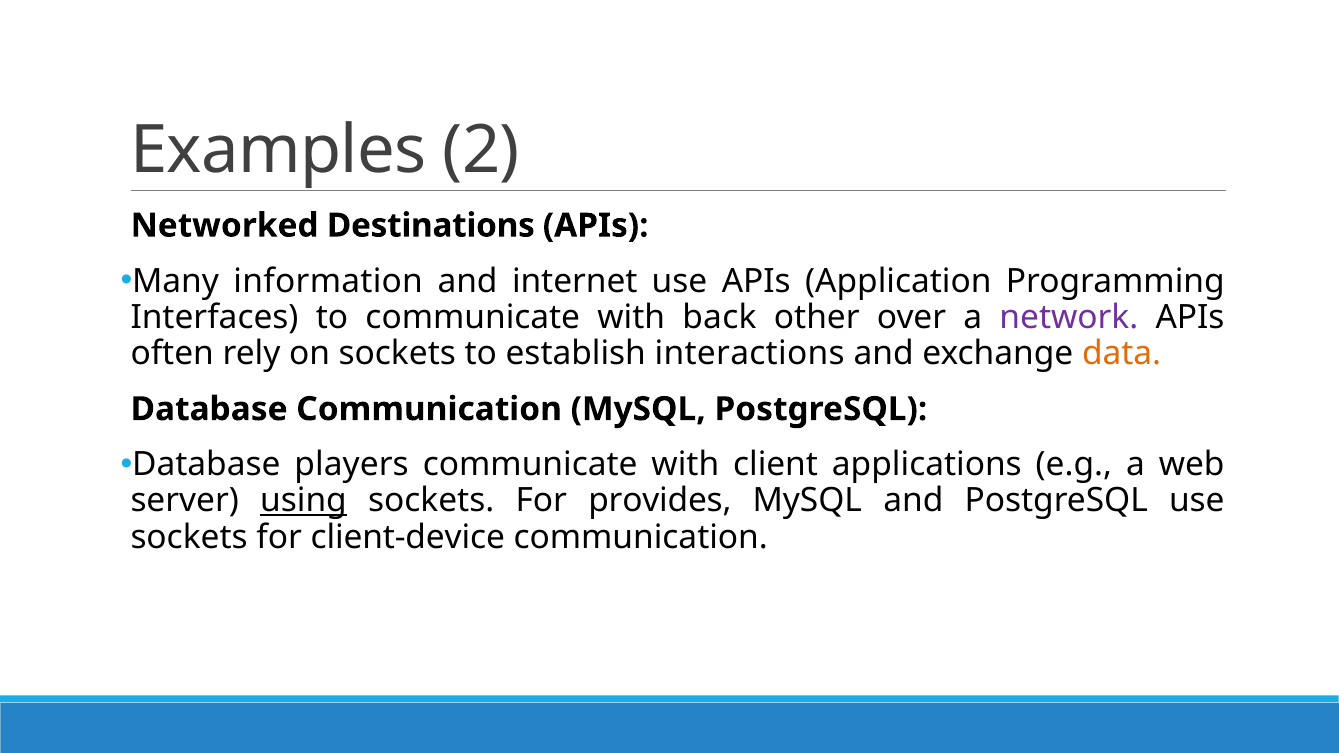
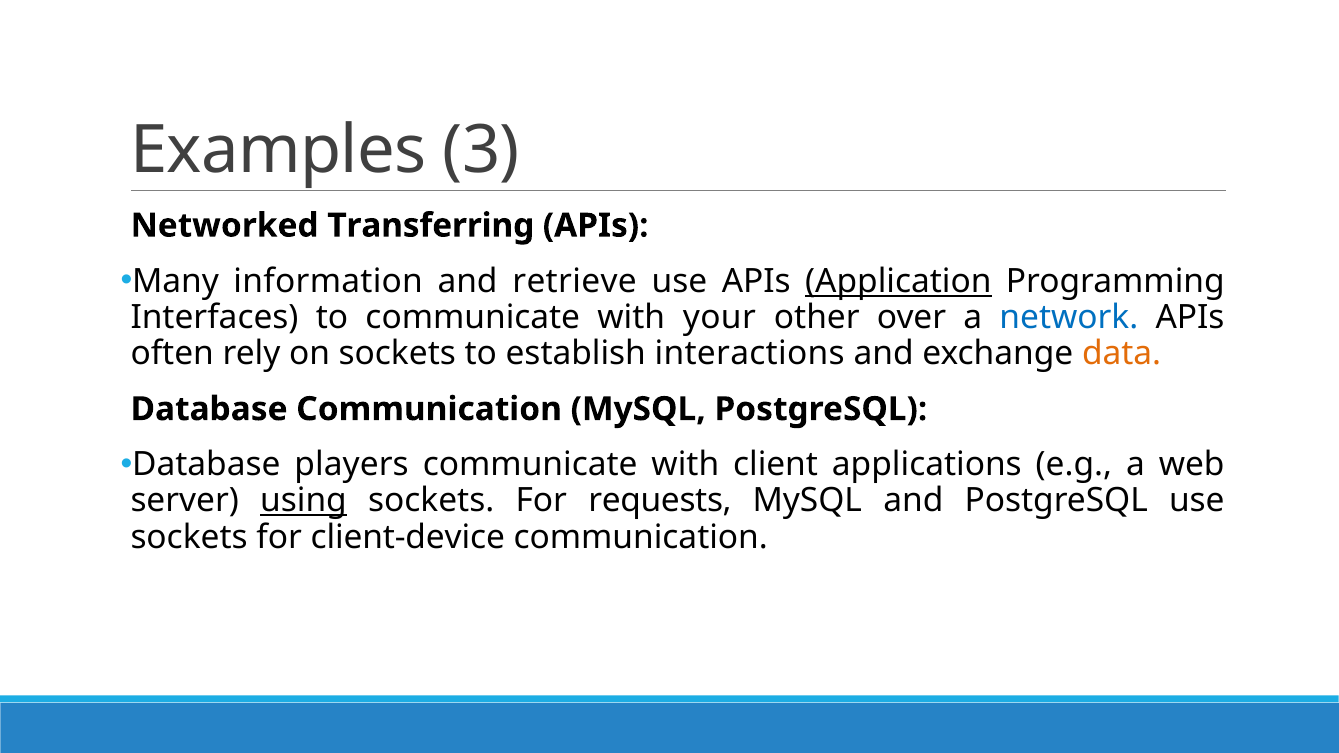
2: 2 -> 3 (481, 150)
Destinations: Destinations -> Transferring (431, 226)
internet: internet -> retrieve (575, 281)
Application underline: none -> present (898, 281)
back: back -> your (719, 317)
network colour: purple -> blue (1069, 317)
provides: provides -> requests (660, 501)
